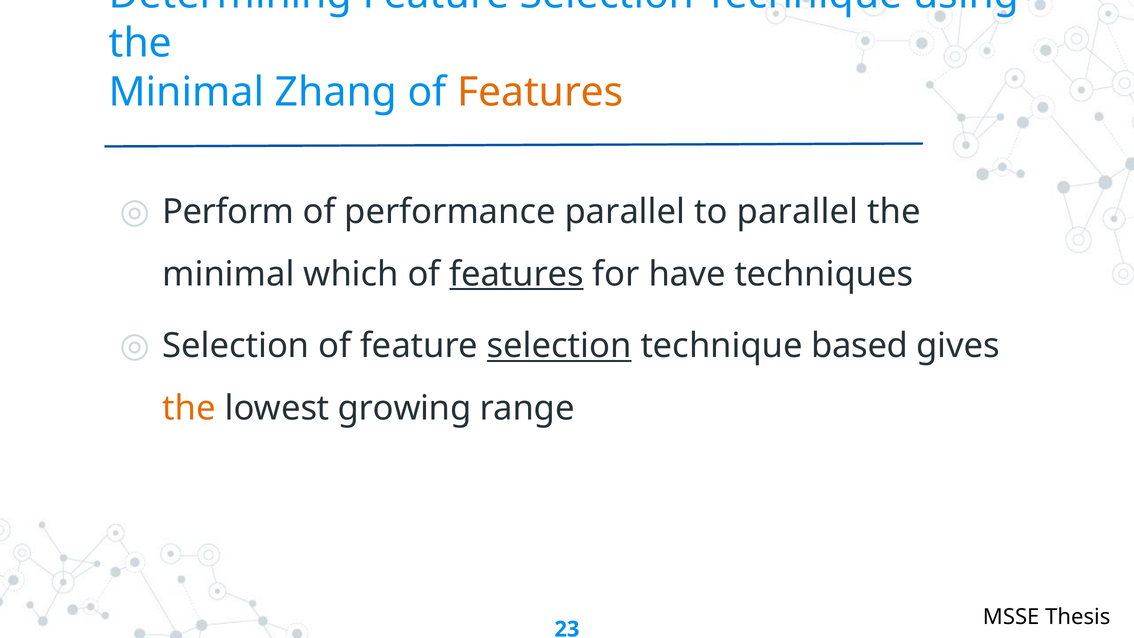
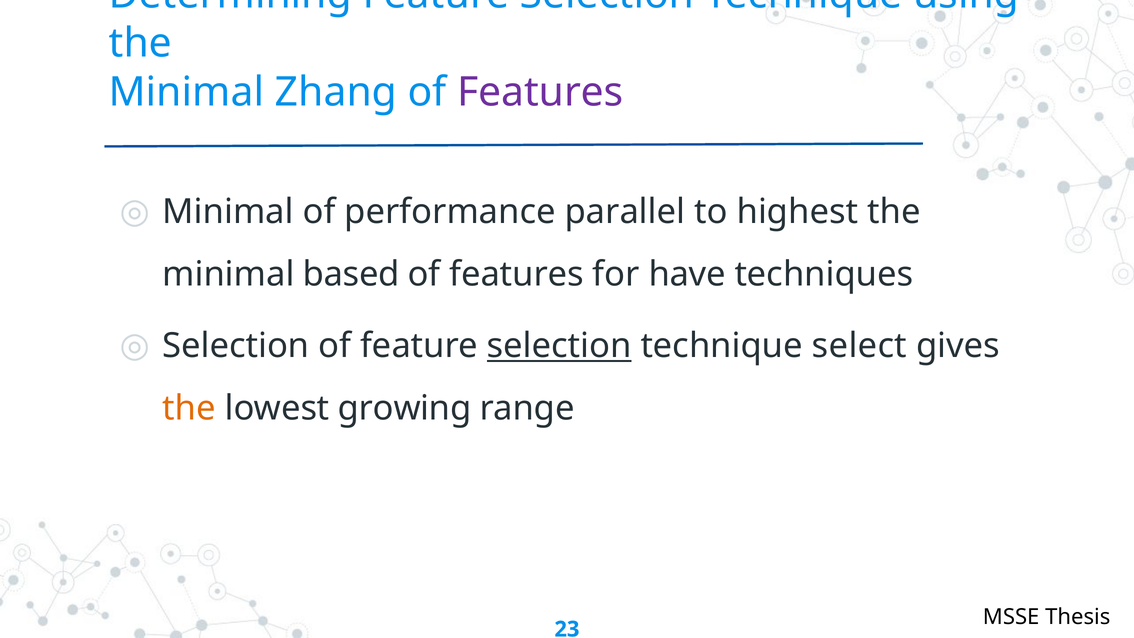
Features colour: orange -> purple (540, 92)
Perform: Perform -> Minimal (228, 212)
to parallel: parallel -> highest (798, 212)
which: which -> based (351, 274)
features underline: present -> none (517, 274)
based: based -> select (859, 346)
